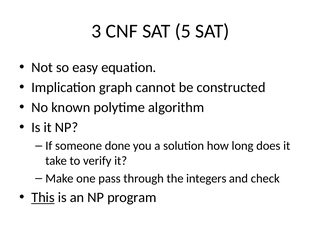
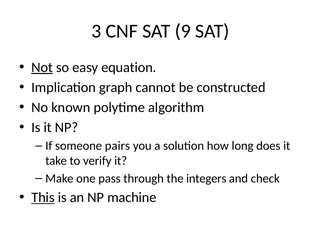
5: 5 -> 9 (183, 31)
Not underline: none -> present (42, 67)
done: done -> pairs (117, 146)
program: program -> machine (132, 197)
